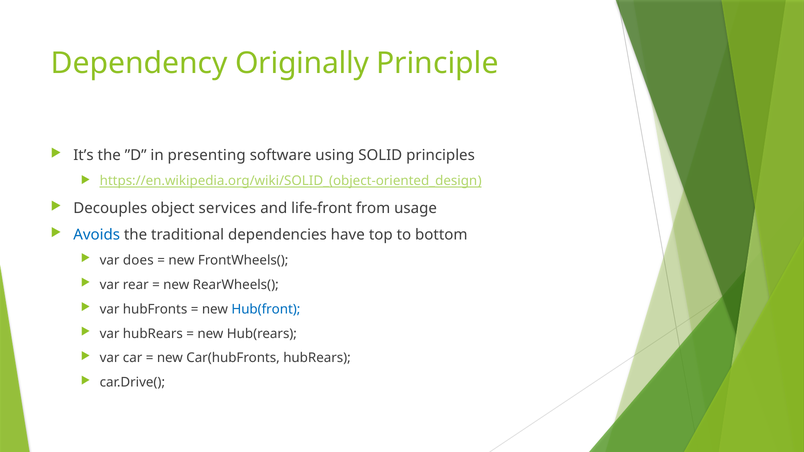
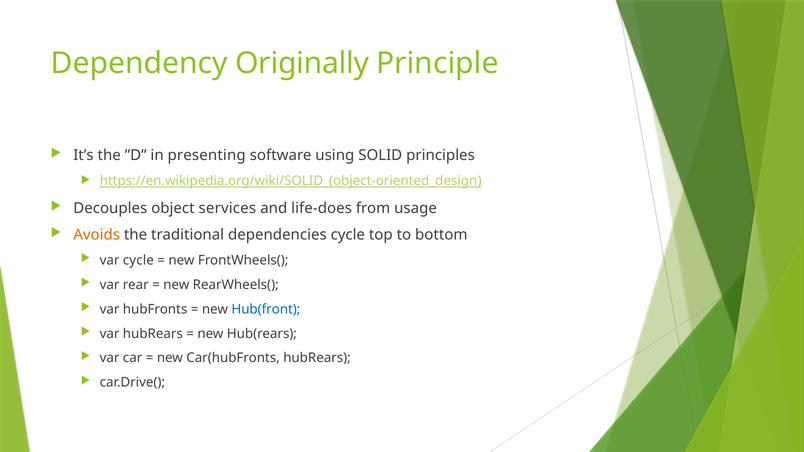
life-front: life-front -> life-does (322, 209)
Avoids colour: blue -> orange (97, 235)
dependencies have: have -> cycle (348, 235)
var does: does -> cycle (138, 260)
